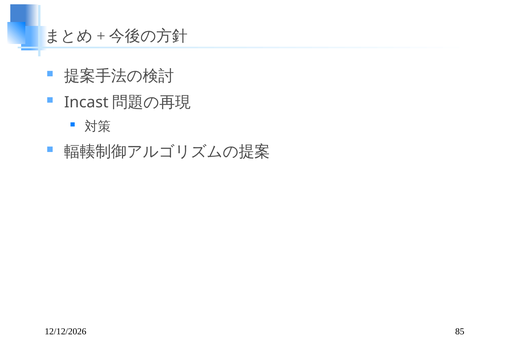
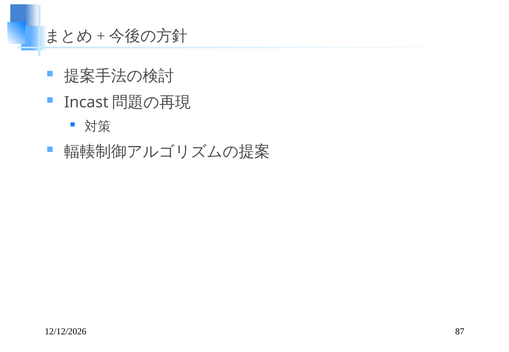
85: 85 -> 87 (460, 332)
